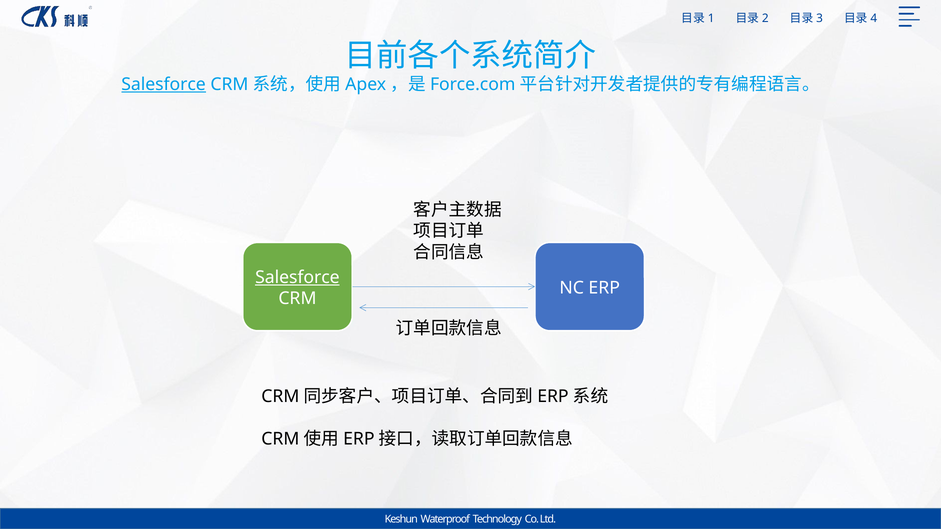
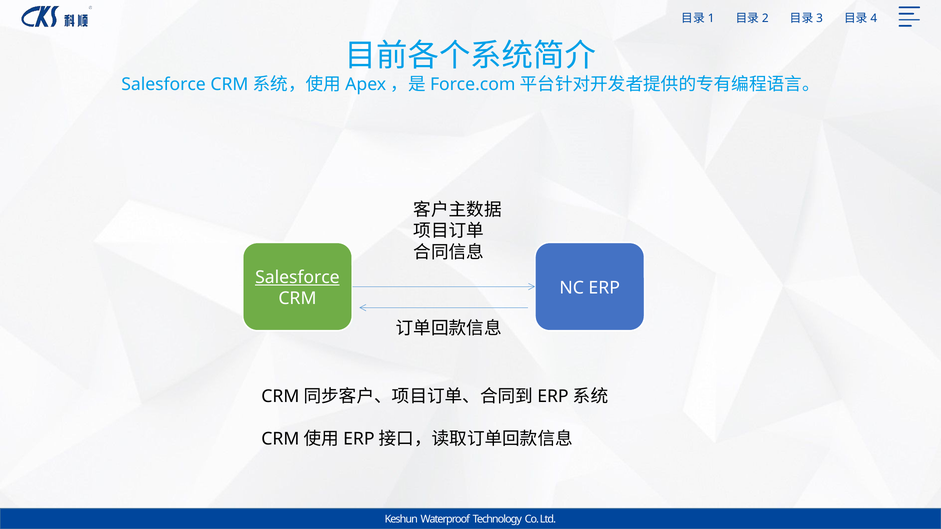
Salesforce underline: present -> none (164, 84)
